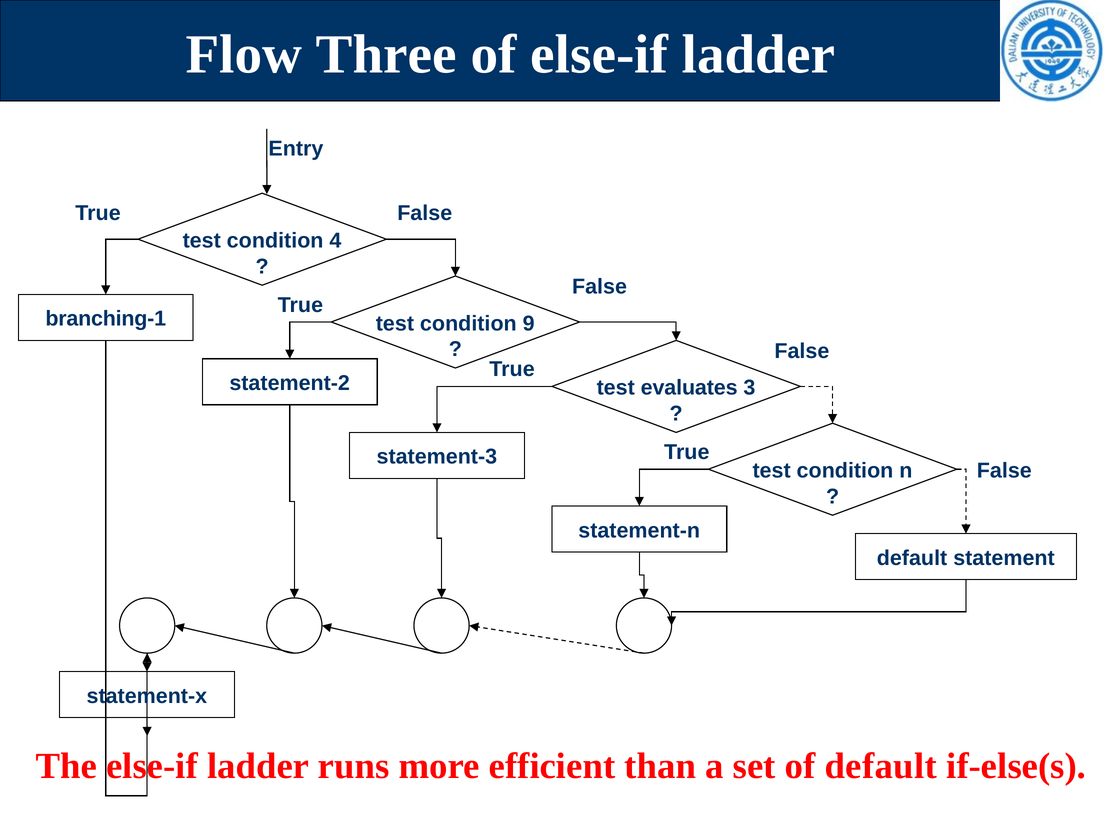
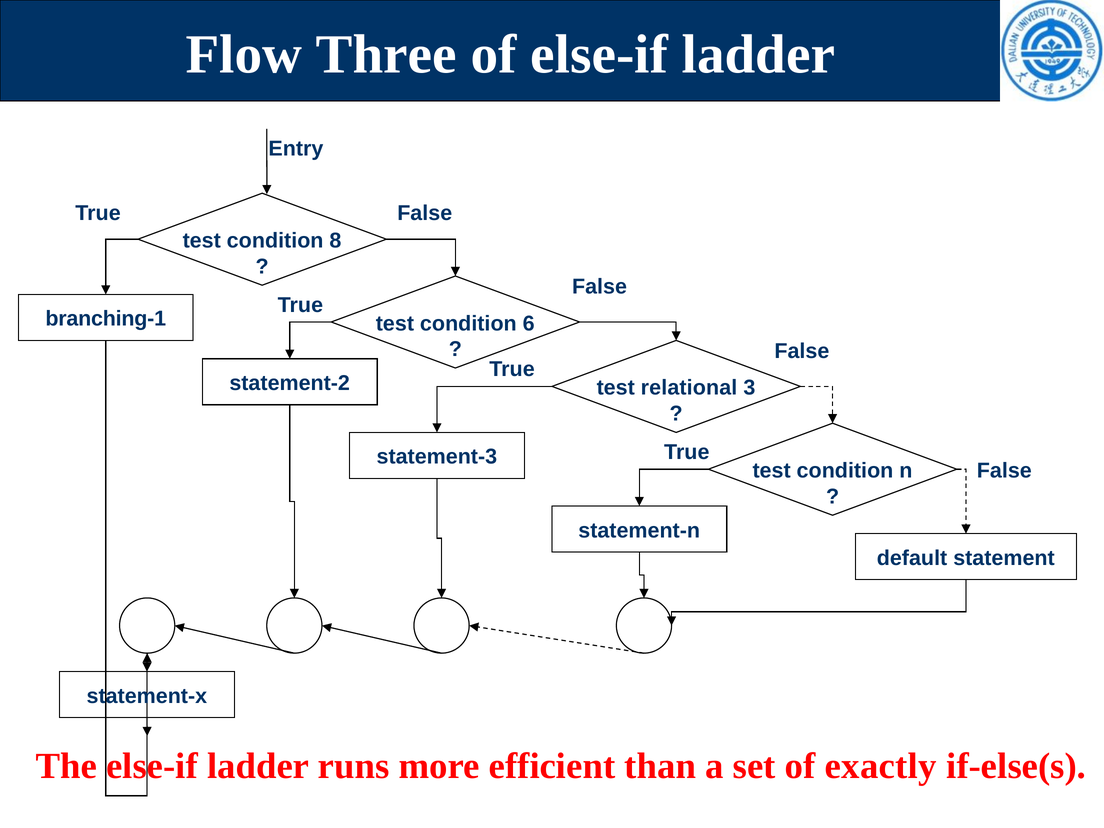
4: 4 -> 8 (335, 241)
9: 9 -> 6 (529, 323)
evaluates: evaluates -> relational (689, 388)
of default: default -> exactly (881, 766)
